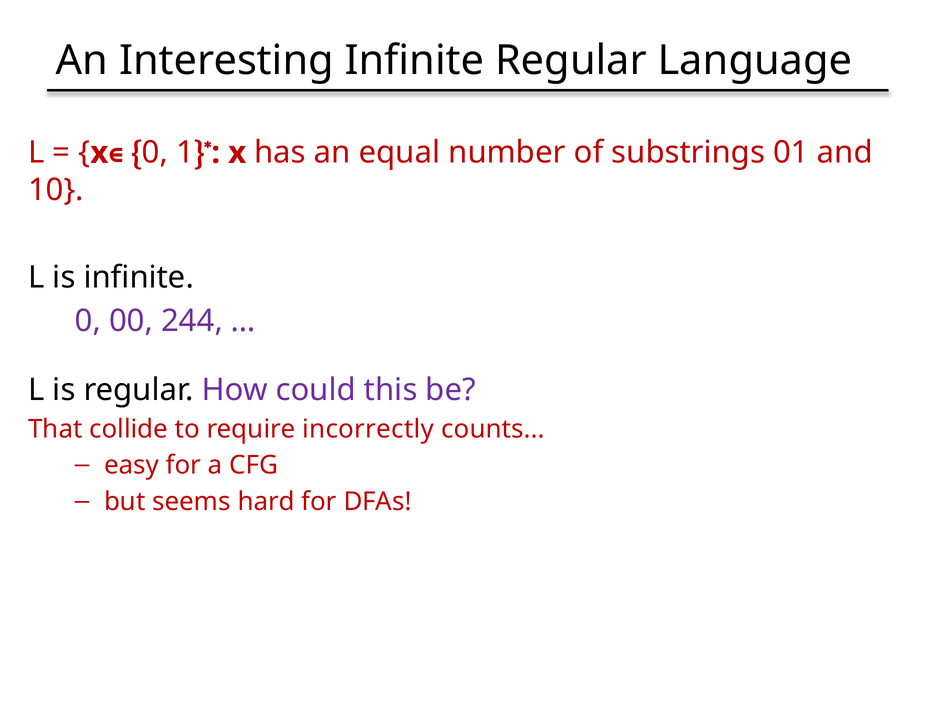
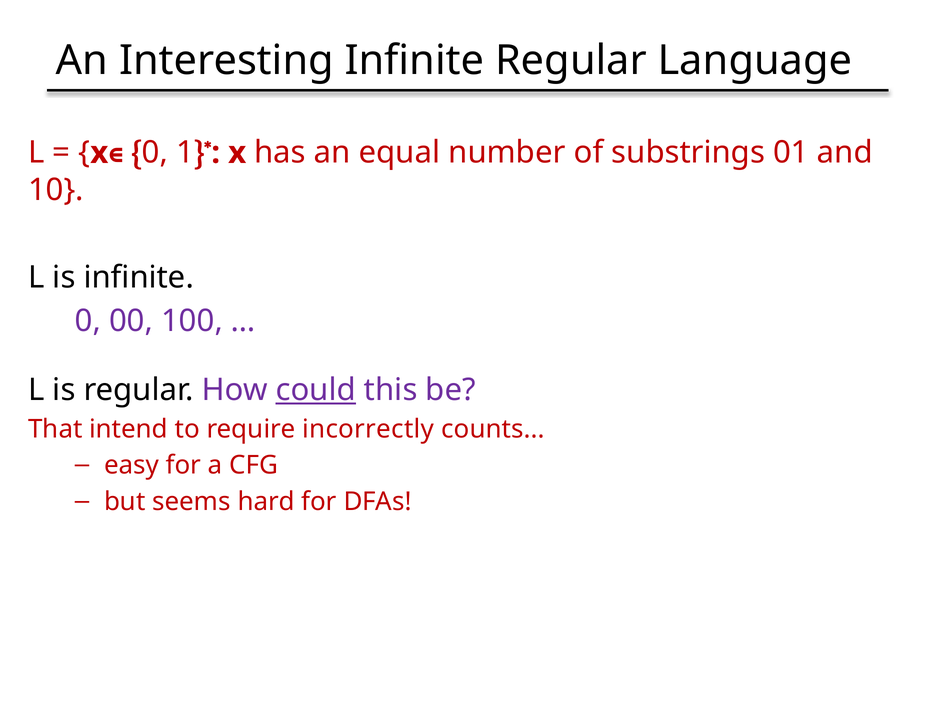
244: 244 -> 100 (192, 321)
could underline: none -> present (316, 390)
collide: collide -> intend (129, 429)
